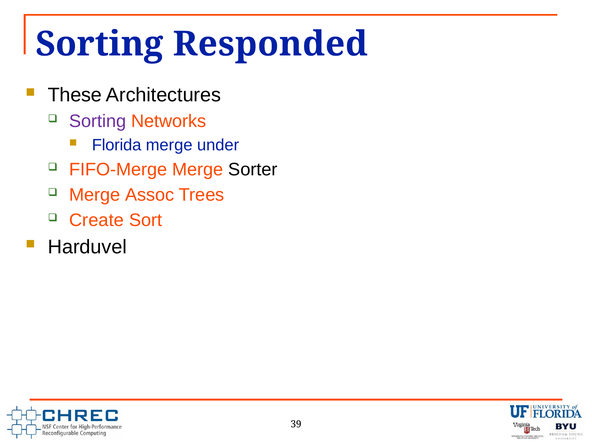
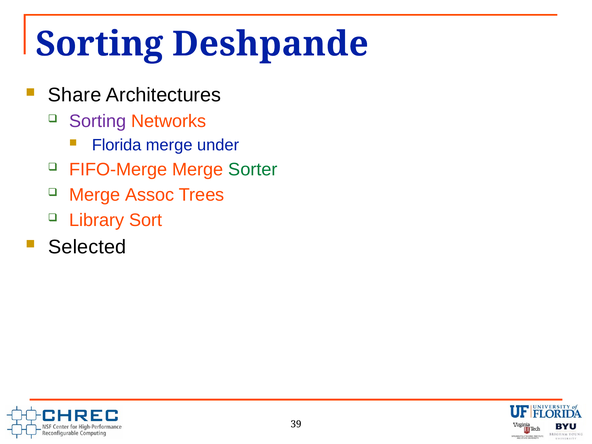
Responded: Responded -> Deshpande (270, 44)
These: These -> Share (75, 95)
Sorter colour: black -> green (253, 170)
Create: Create -> Library (97, 220)
Harduvel: Harduvel -> Selected (87, 247)
